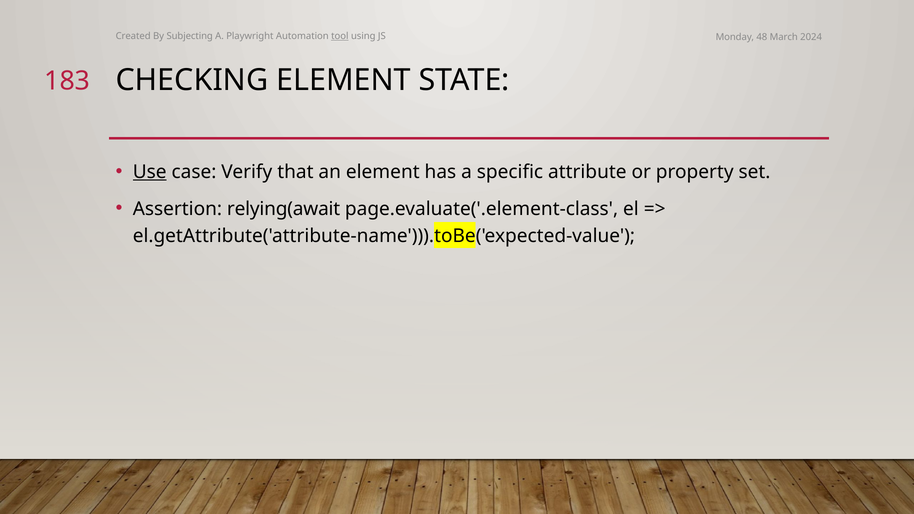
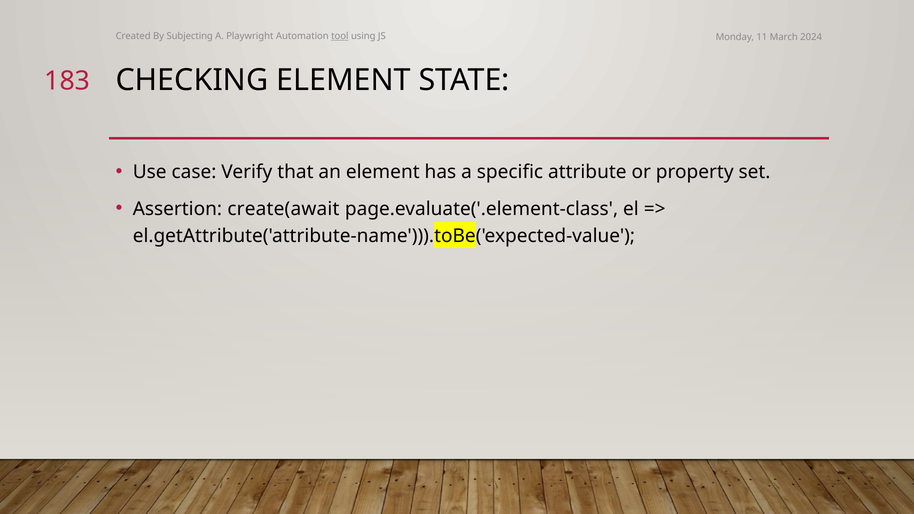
48: 48 -> 11 (762, 37)
Use underline: present -> none (150, 172)
relying(await: relying(await -> create(await (283, 209)
